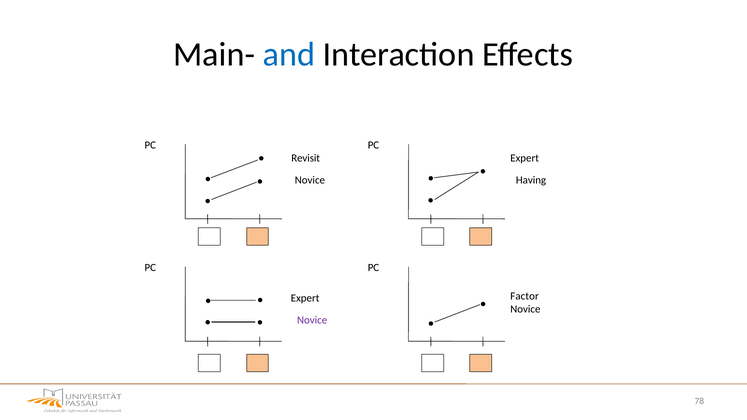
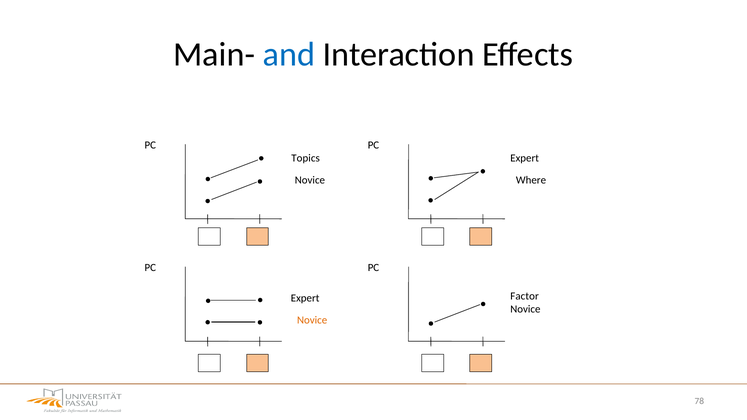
Revisit: Revisit -> Topics (306, 158)
Having: Having -> Where (531, 180)
Novice colour: purple -> orange (312, 320)
